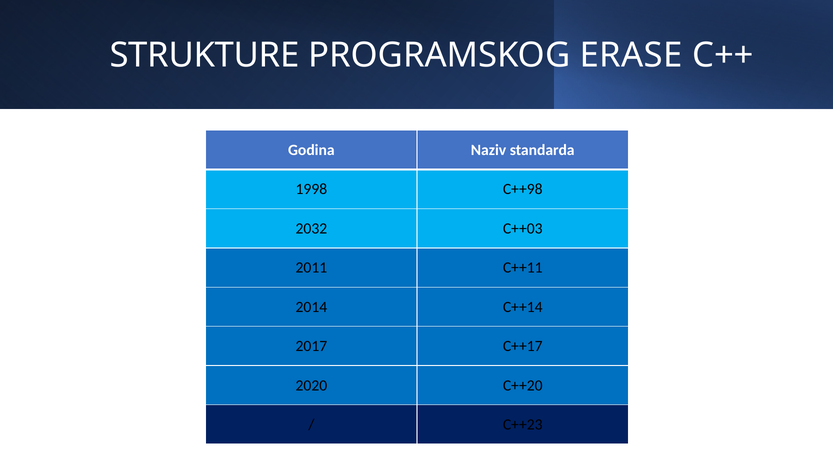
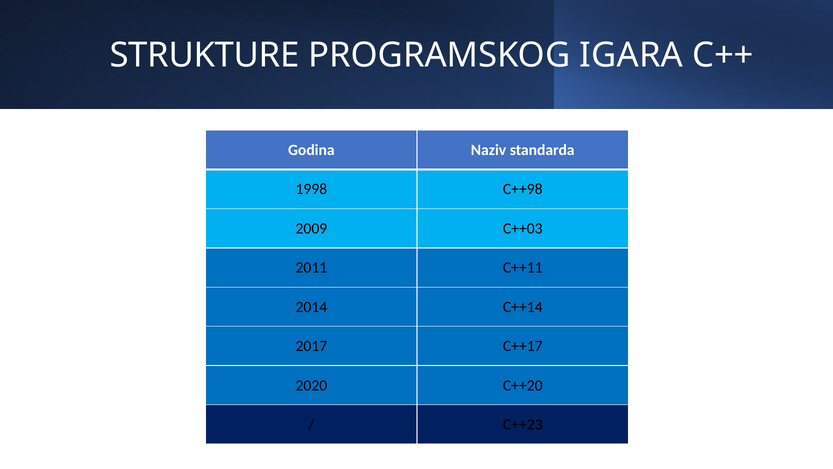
ERASE: ERASE -> IGARA (631, 55)
2032: 2032 -> 2009 (311, 228)
